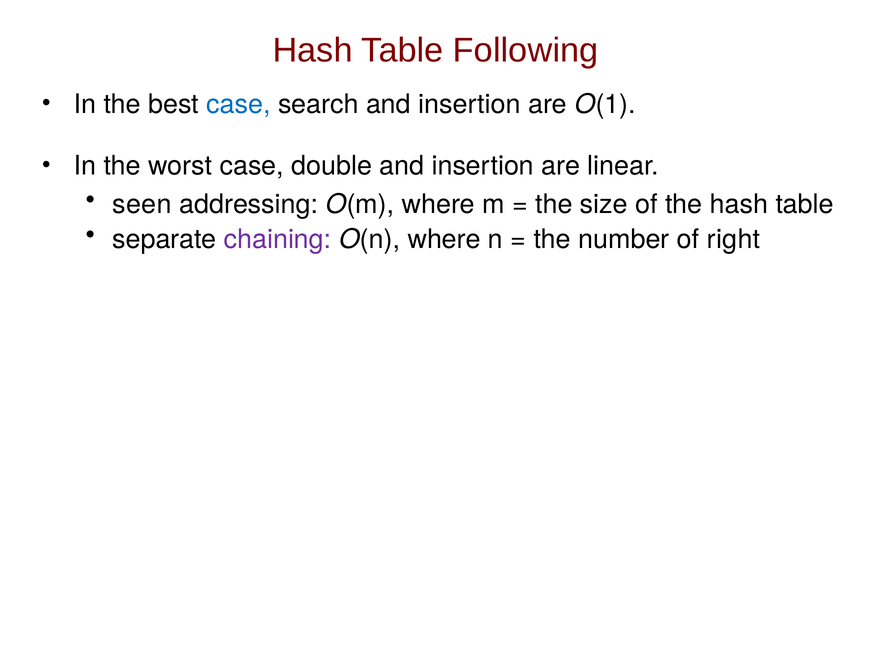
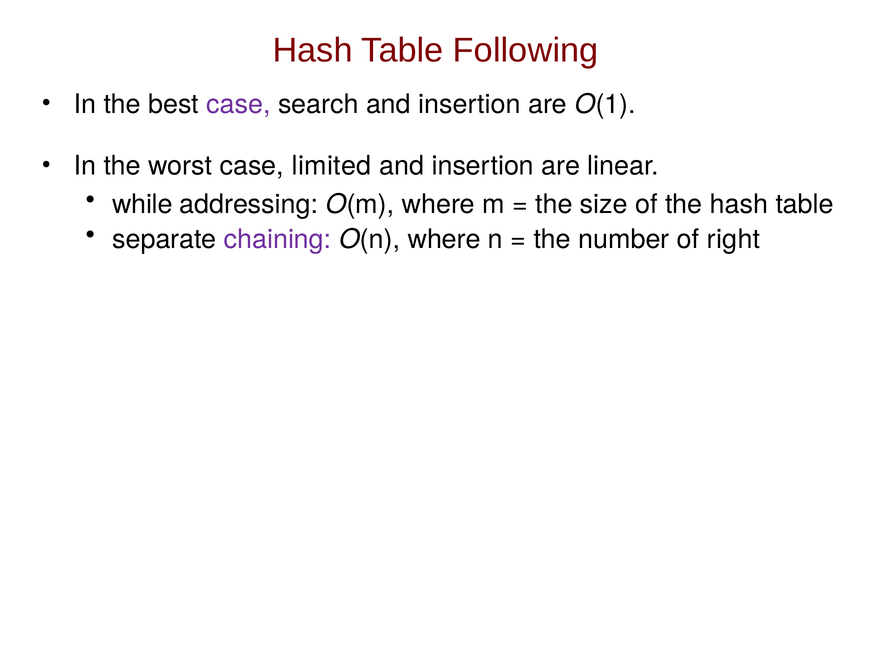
case colour: blue -> purple (239, 104)
double: double -> limited (332, 166)
seen: seen -> while (142, 204)
